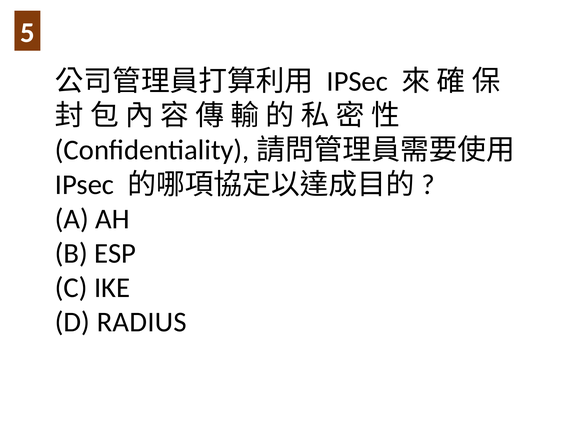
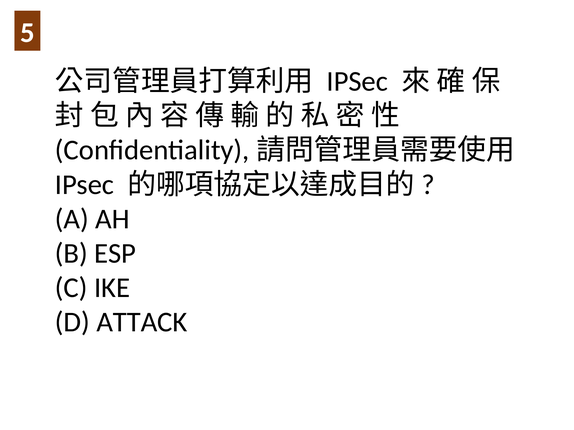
RADIUS: RADIUS -> ATTACK (142, 323)
